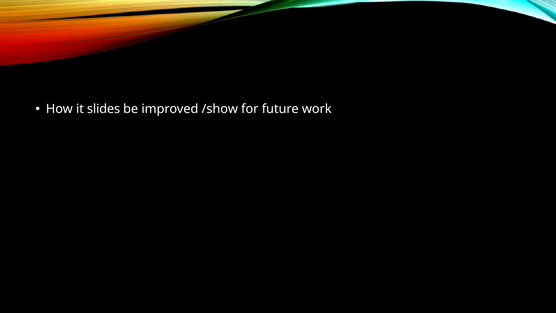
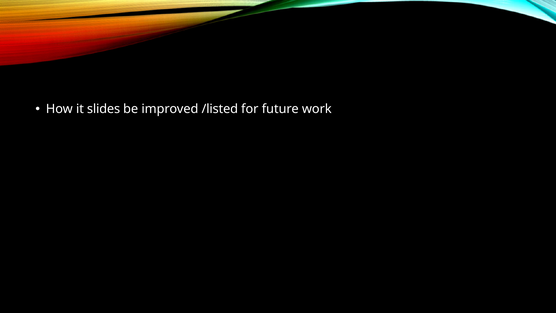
/show: /show -> /listed (220, 109)
